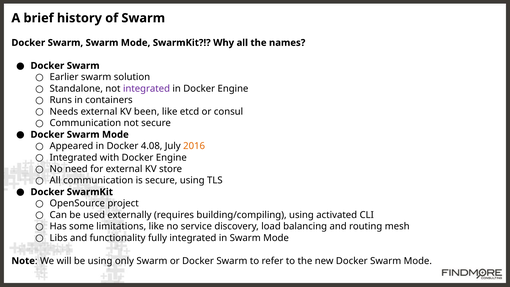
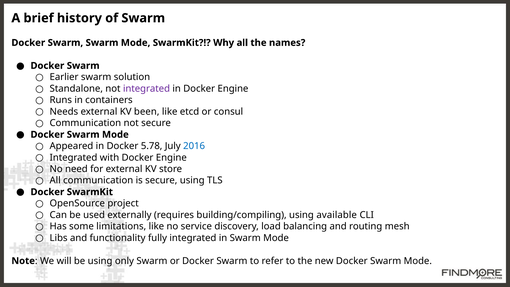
4.08: 4.08 -> 5.78 (152, 146)
2016 colour: orange -> blue (194, 146)
activated: activated -> available (337, 215)
